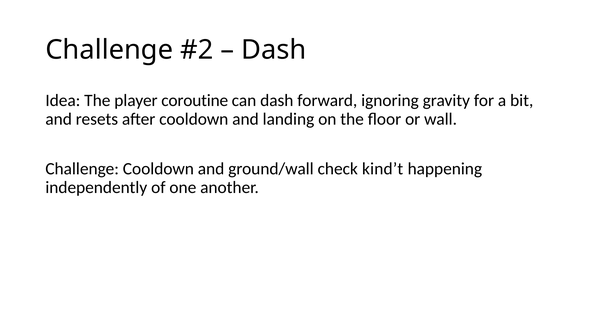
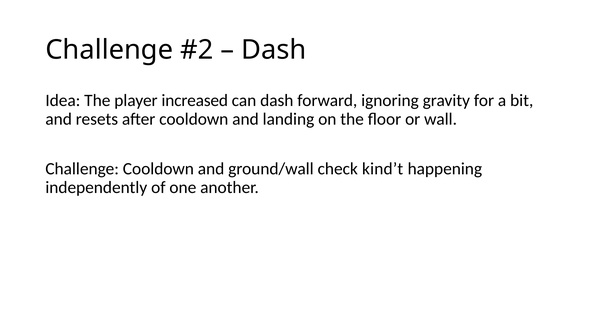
coroutine: coroutine -> increased (195, 101)
